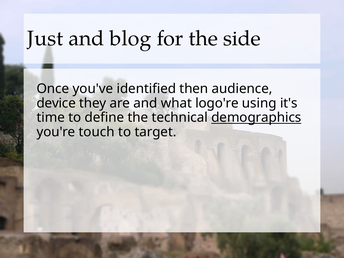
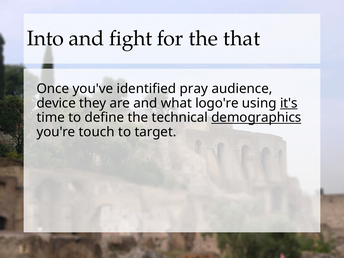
Just: Just -> Into (45, 39)
blog: blog -> fight (131, 39)
side: side -> that (242, 39)
then: then -> pray (194, 89)
it's underline: none -> present (289, 103)
